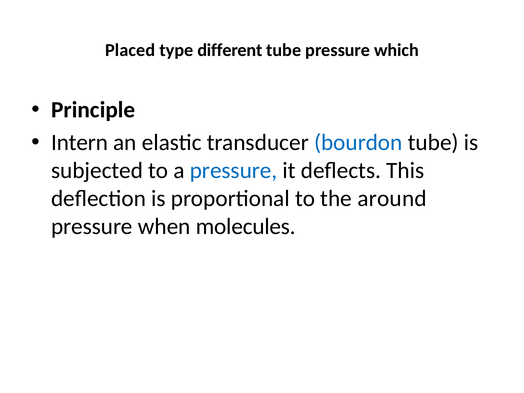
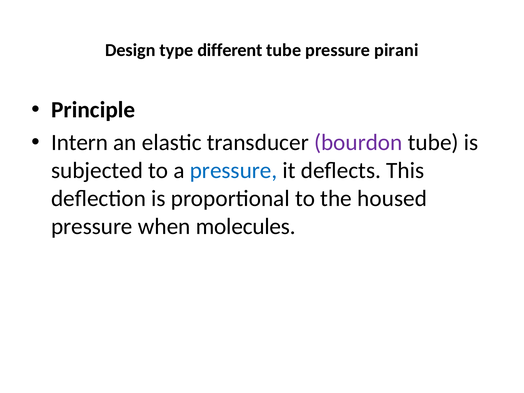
Placed: Placed -> Design (130, 50)
which: which -> pirani (396, 50)
bourdon colour: blue -> purple (358, 143)
around: around -> housed (392, 198)
